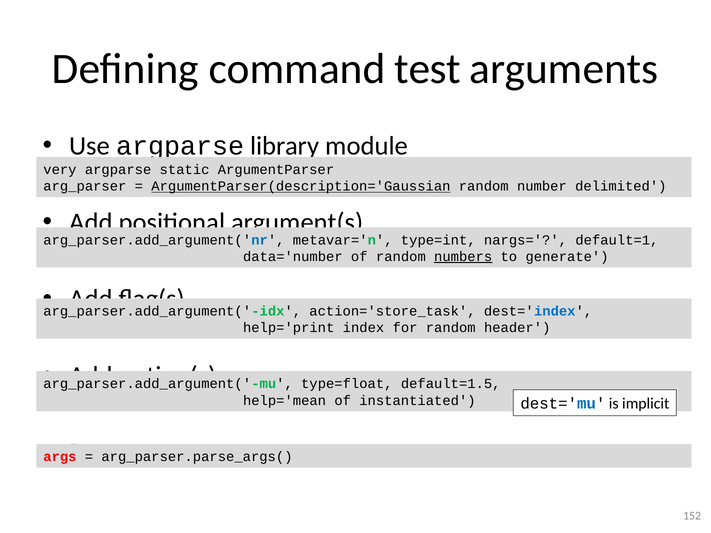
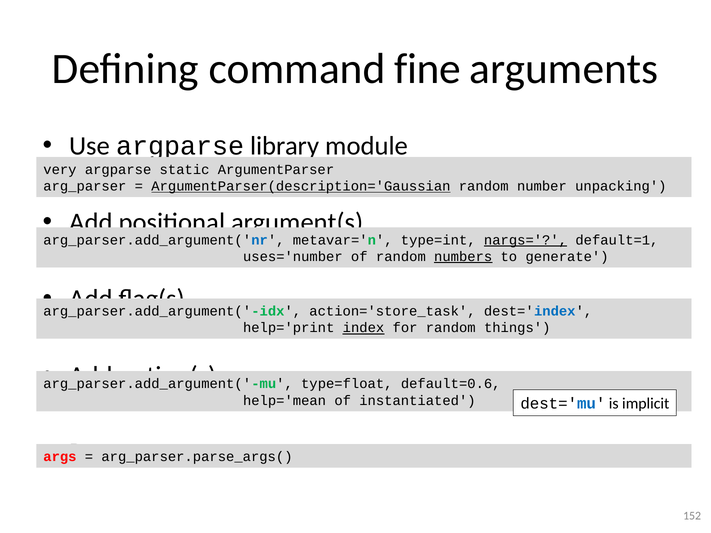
test: test -> fine (428, 69)
delimited: delimited -> unpacking (621, 186)
nargs= underline: none -> present (525, 240)
data='number: data='number -> uses='number (293, 257)
index underline: none -> present (363, 328)
header: header -> things (517, 328)
default=1.5: default=1.5 -> default=0.6 (451, 384)
